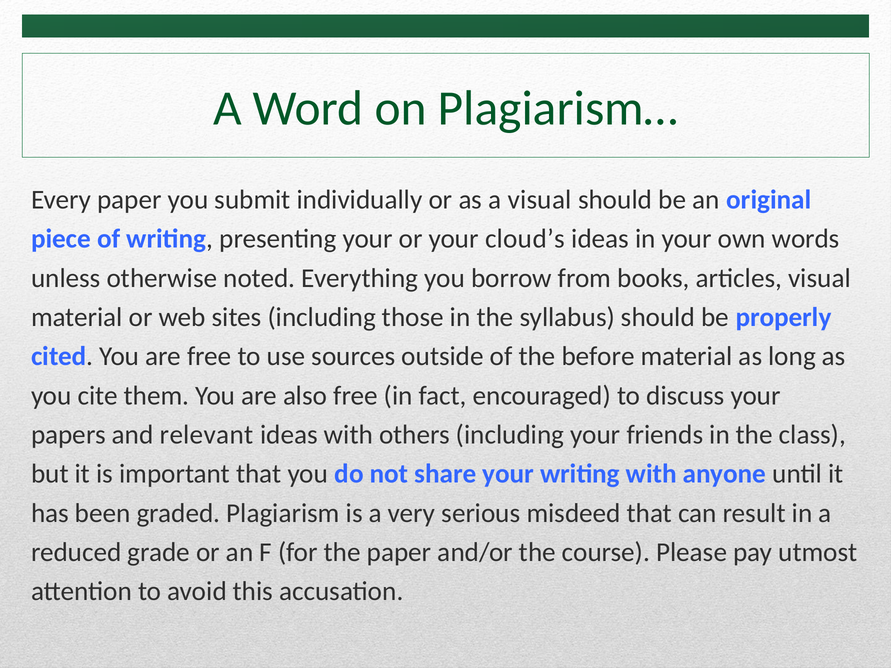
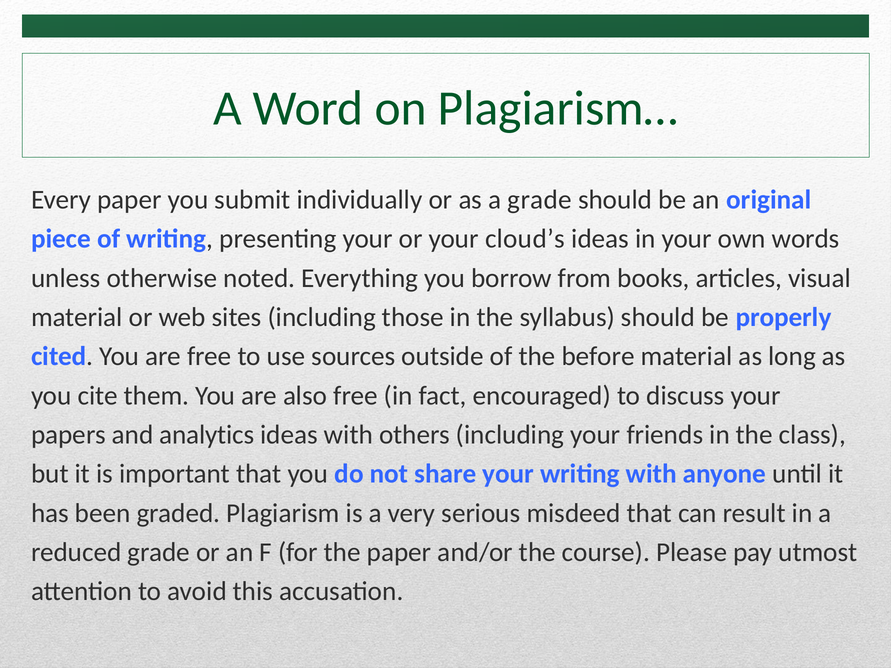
a visual: visual -> grade (540, 200)
relevant: relevant -> analytics (207, 435)
